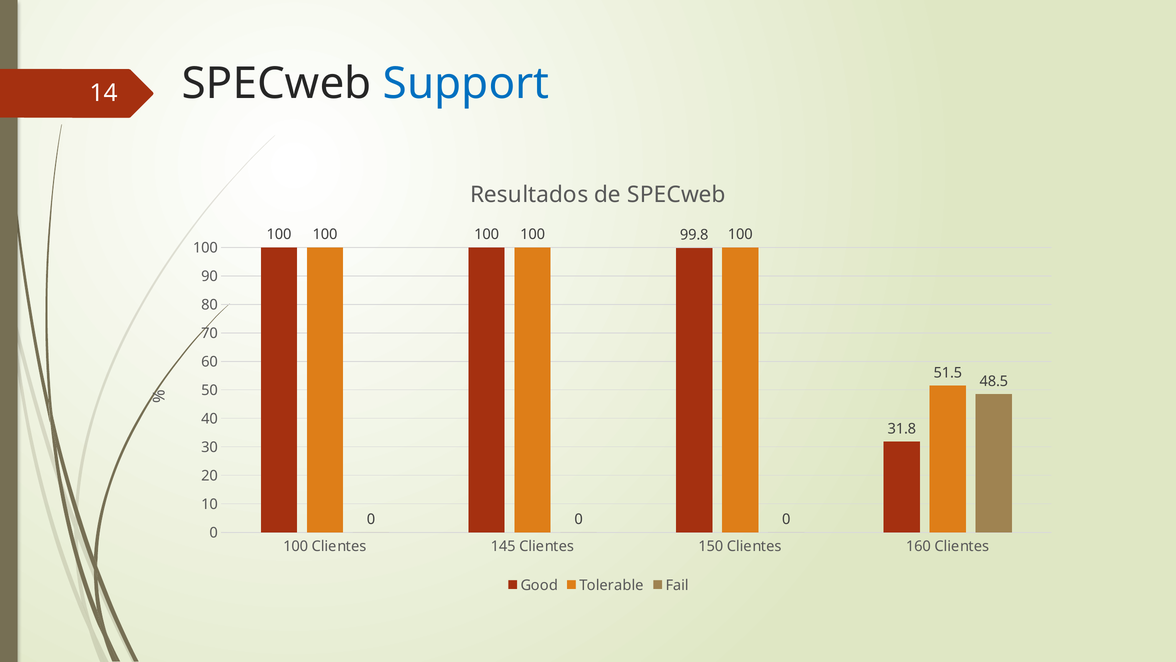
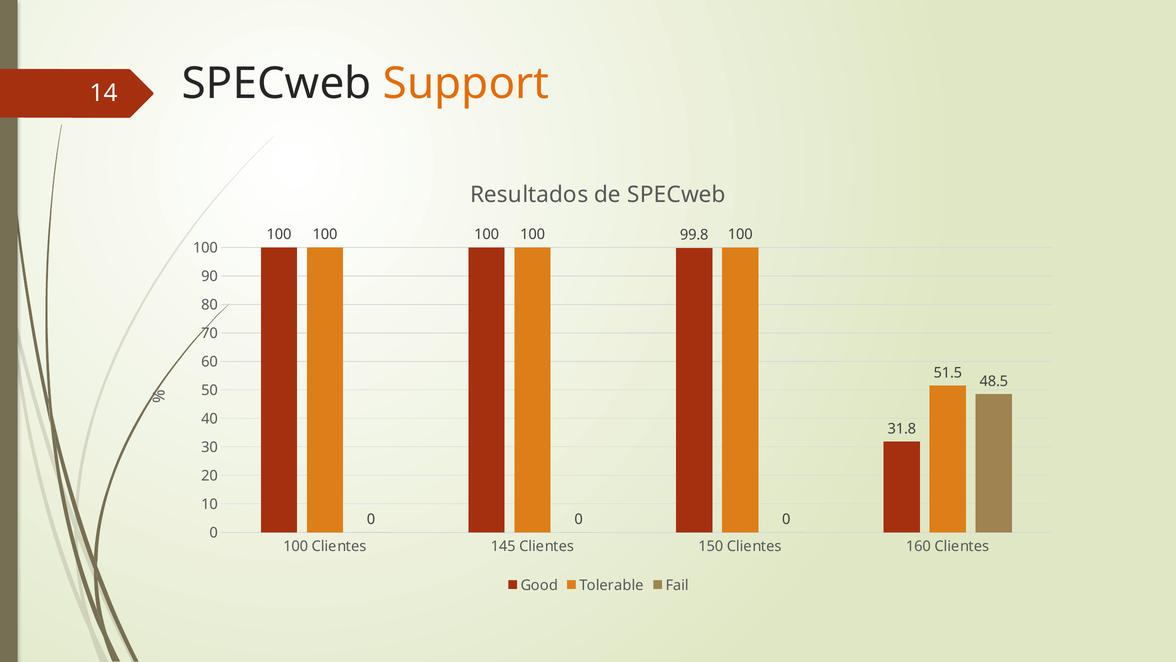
Support colour: blue -> orange (466, 83)
